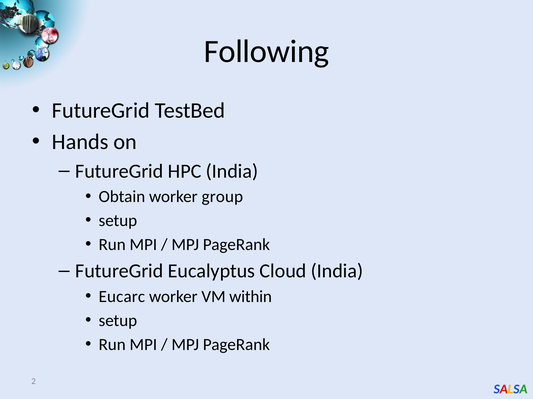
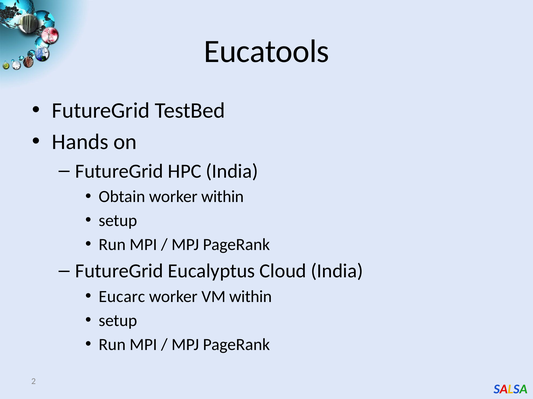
Following: Following -> Eucatools (267, 52)
worker group: group -> within (223, 197)
